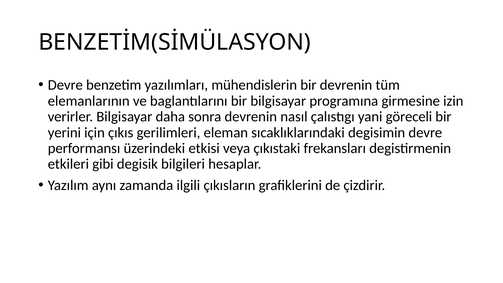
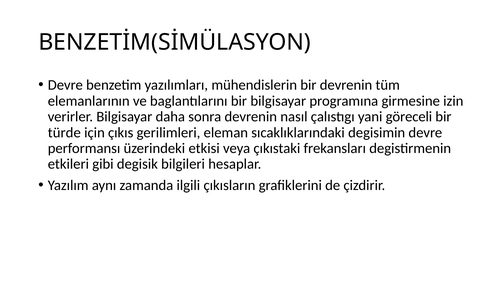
yerini: yerini -> türde (64, 132)
